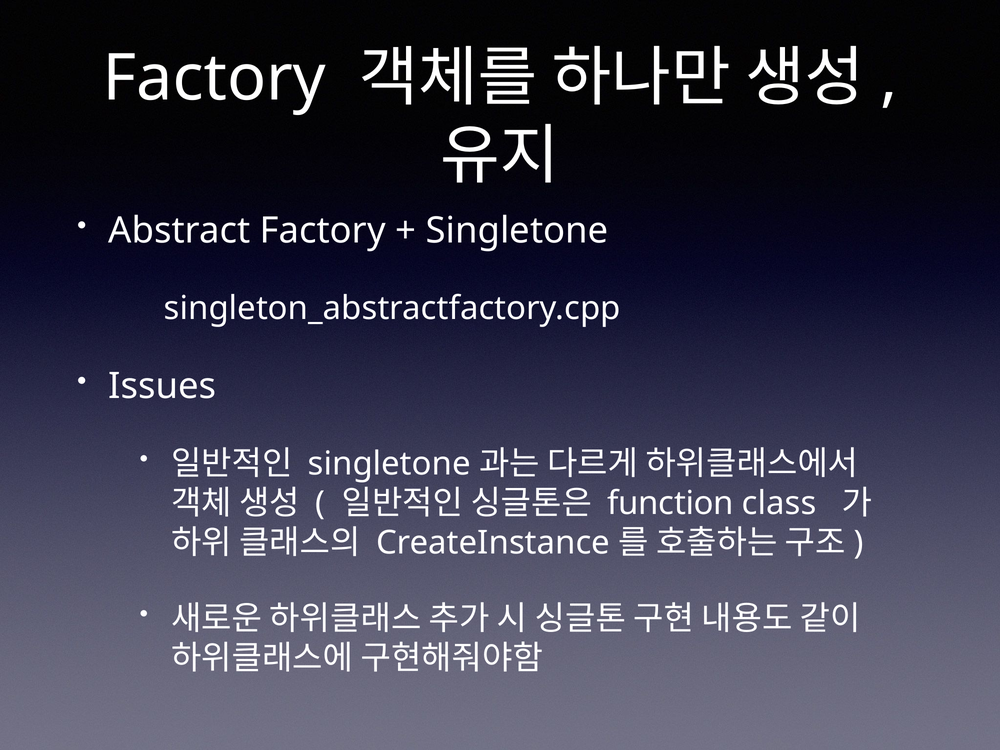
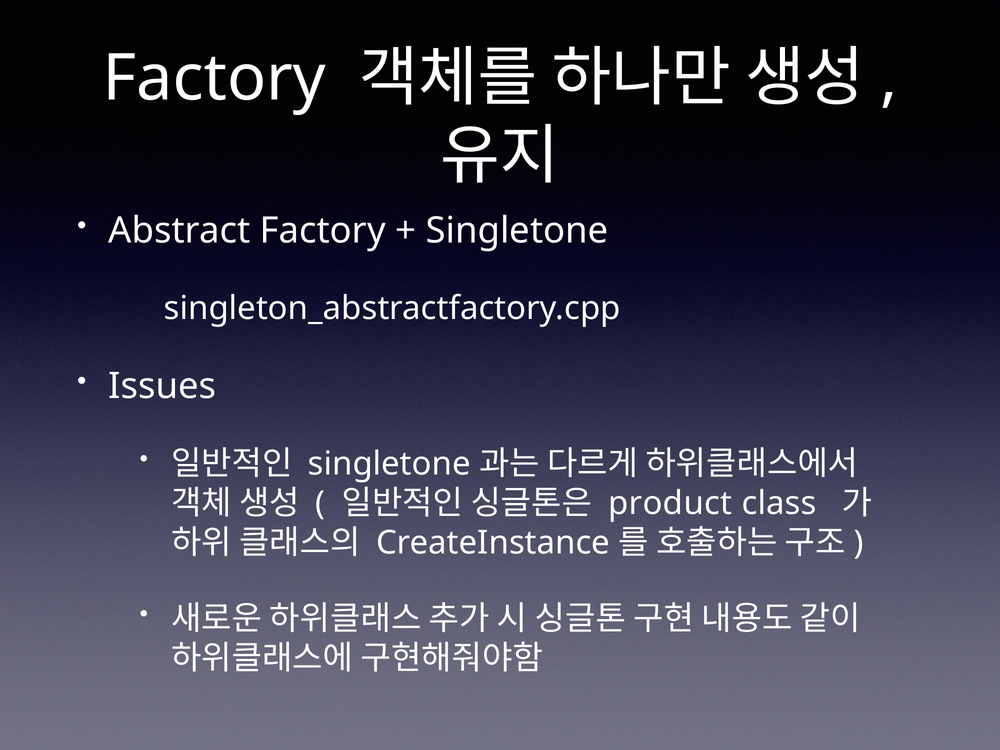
function: function -> product (670, 503)
